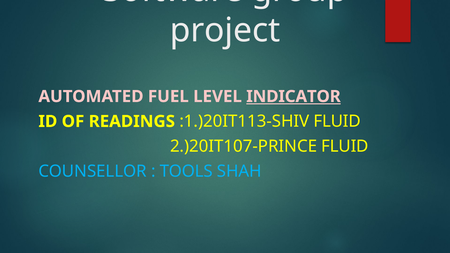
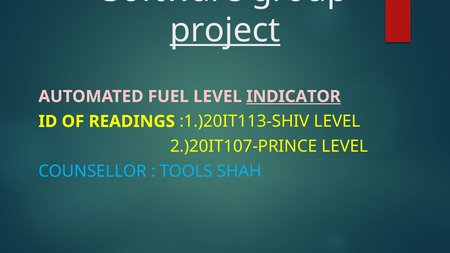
project underline: none -> present (225, 31)
:1.)20IT113-SHIV FLUID: FLUID -> LEVEL (337, 121)
2.)20IT107-PRINCE FLUID: FLUID -> LEVEL (345, 146)
